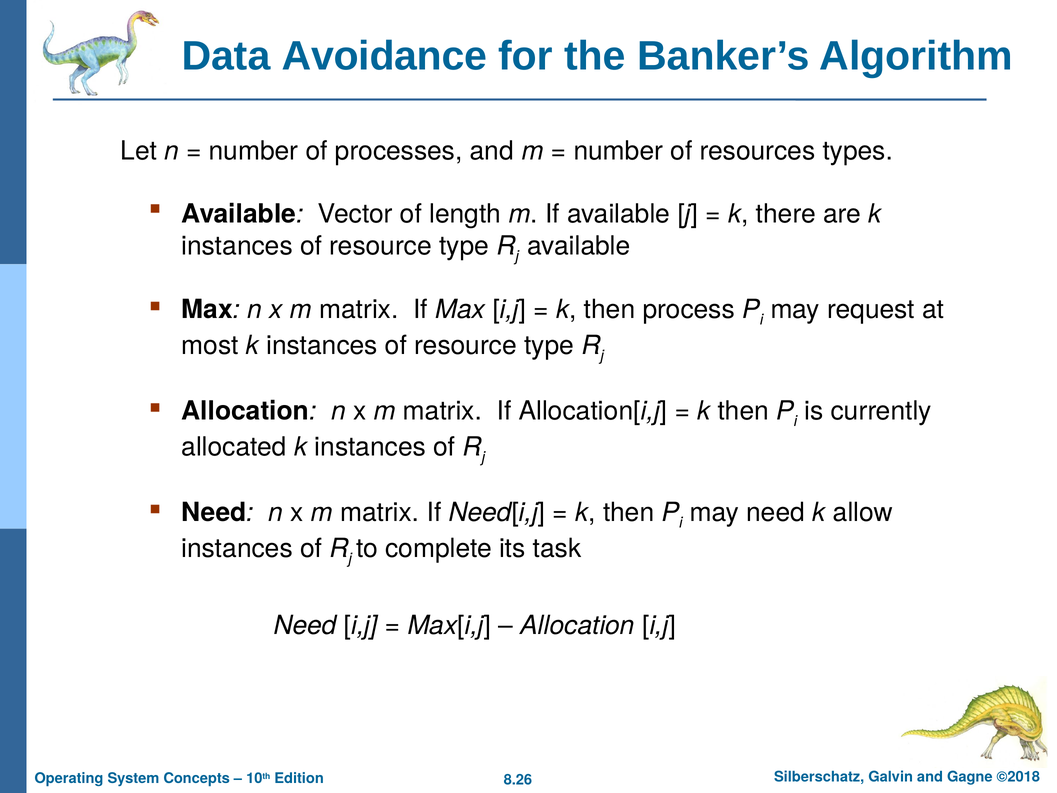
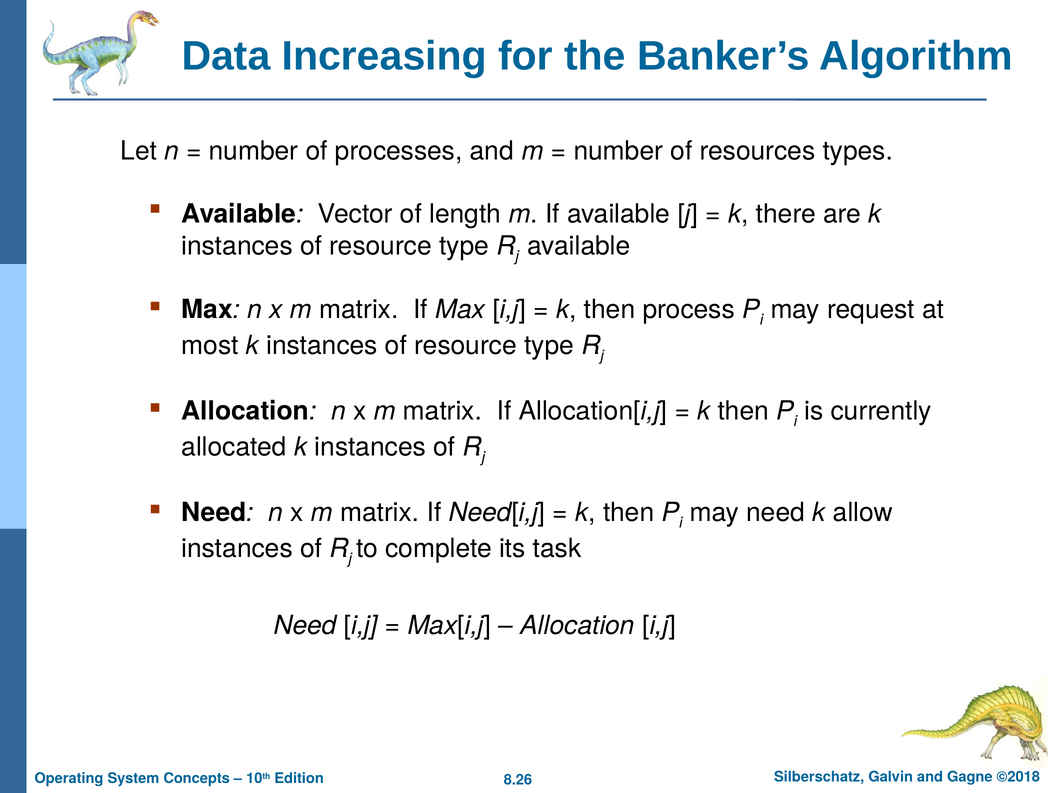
Avoidance: Avoidance -> Increasing (384, 56)
